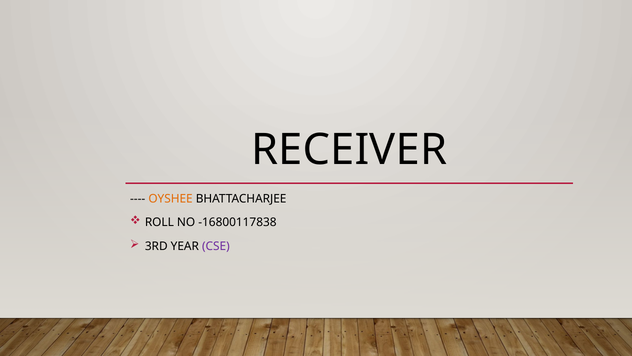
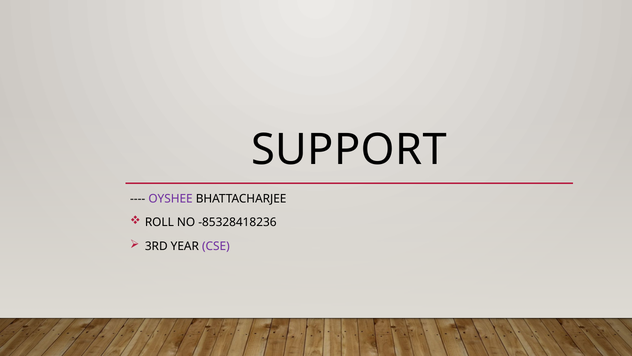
RECEIVER: RECEIVER -> SUPPORT (349, 150)
OYSHEE colour: orange -> purple (171, 199)
-16800117838: -16800117838 -> -85328418236 (237, 222)
